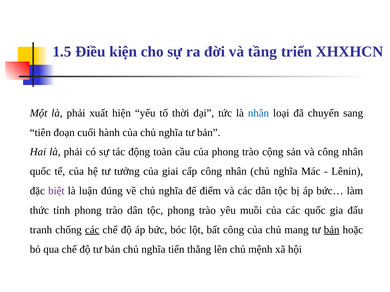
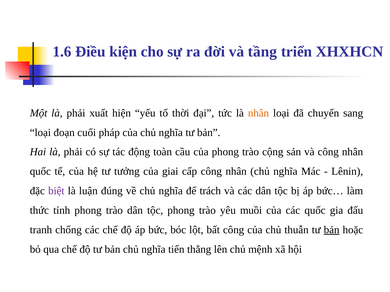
1.5: 1.5 -> 1.6 (62, 52)
nhân colour: blue -> orange (258, 113)
tiên: tiên -> loại (40, 133)
hành: hành -> pháp (109, 133)
điểm: điểm -> trách (210, 191)
các underline: present -> none (92, 230)
mang: mang -> thuẫn (297, 230)
